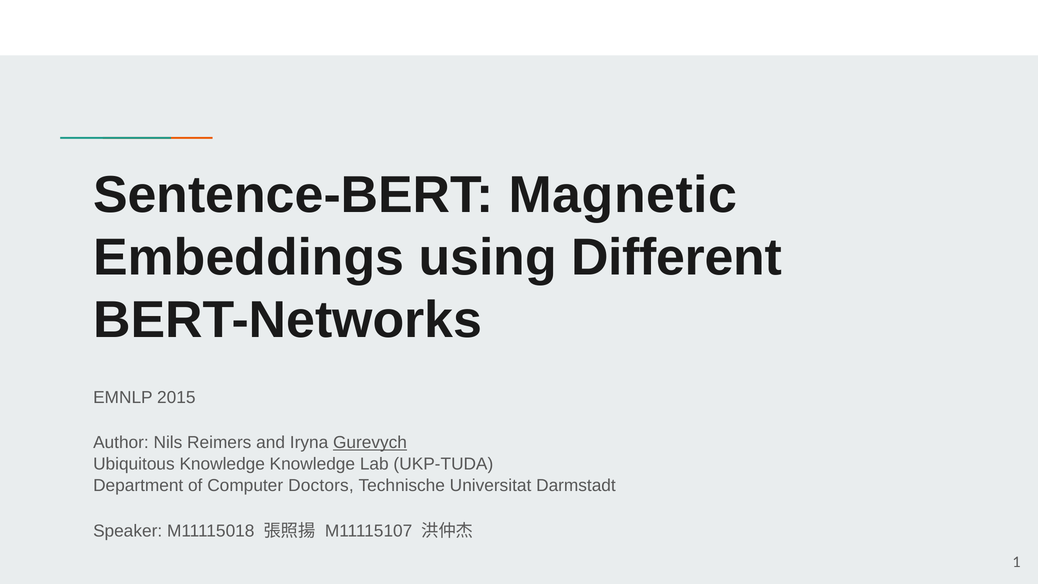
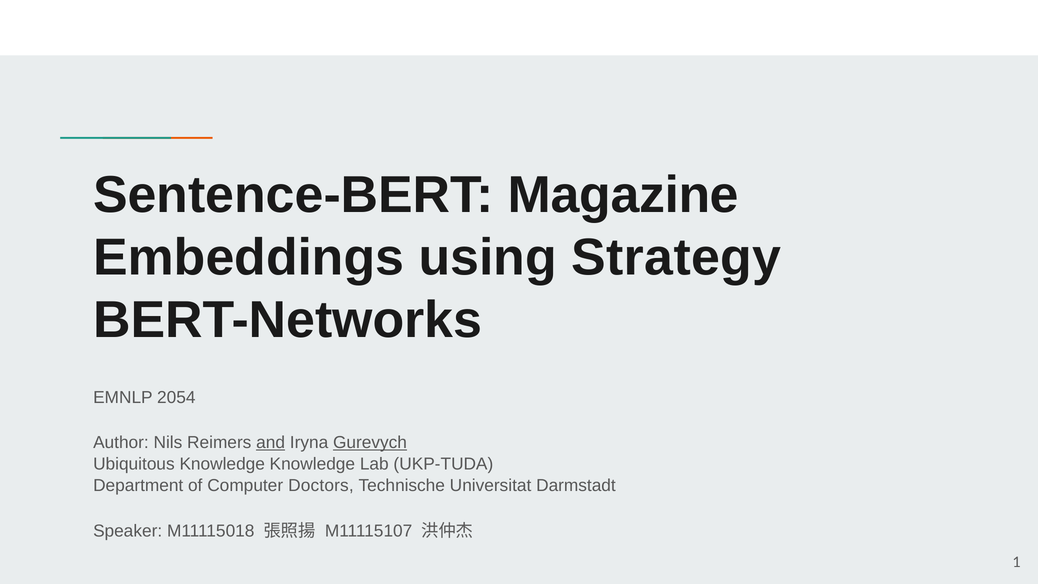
Magnetic: Magnetic -> Magazine (623, 195)
Different: Different -> Strategy (676, 258)
2015: 2015 -> 2054 (176, 397)
and underline: none -> present (271, 443)
